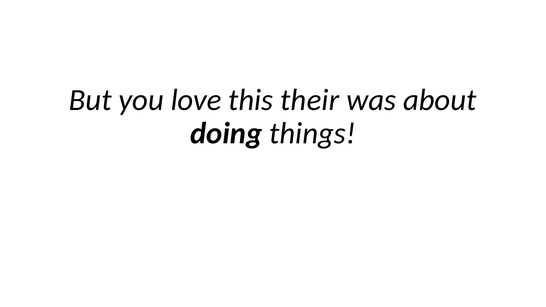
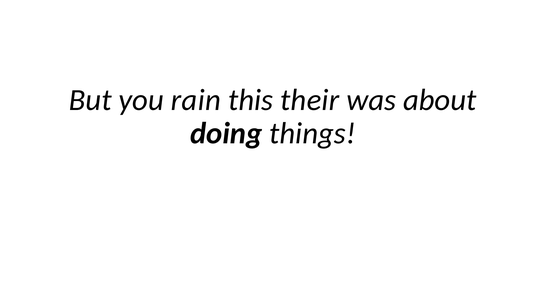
love: love -> rain (196, 100)
